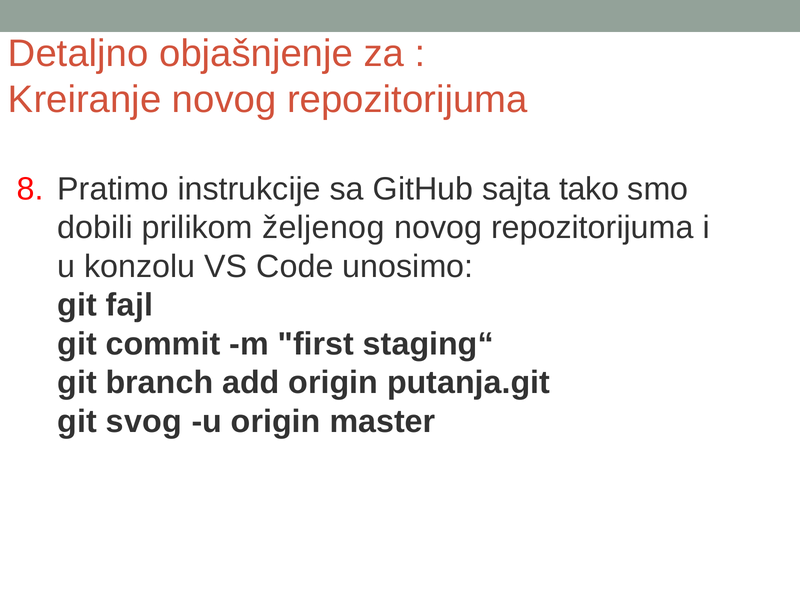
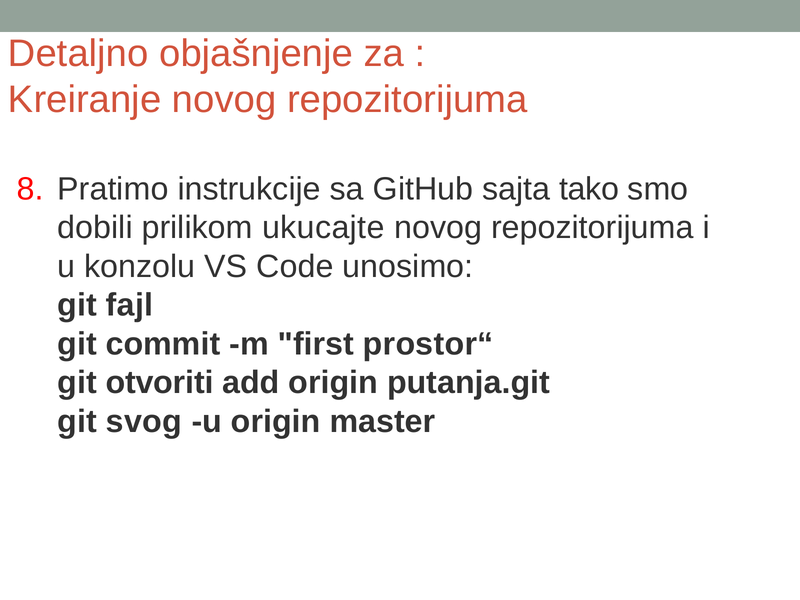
željenog: željenog -> ukucajte (323, 228)
staging“: staging“ -> prostor“ (428, 344)
branch: branch -> otvoriti (160, 383)
